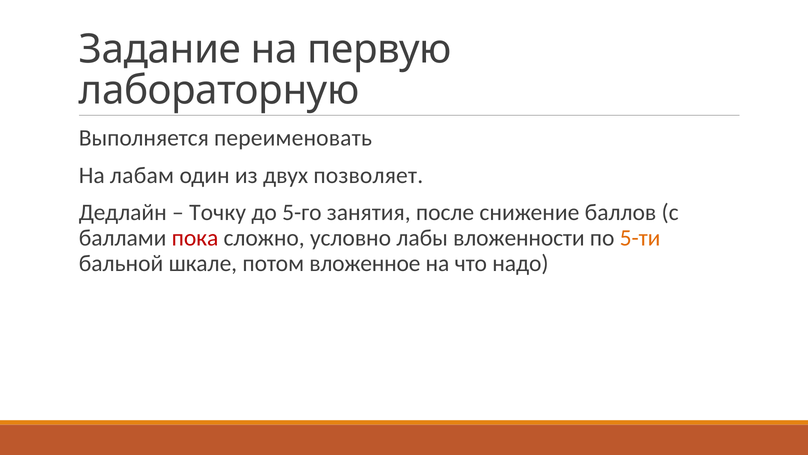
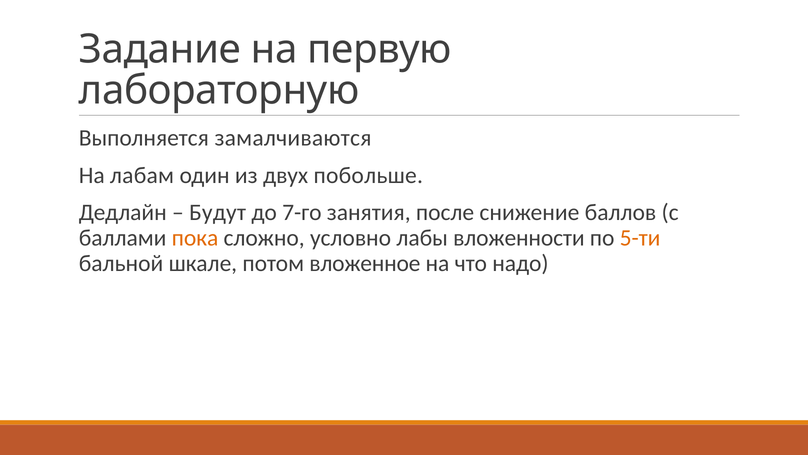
переименовать: переименовать -> замалчиваются (293, 138)
позволяет: позволяет -> побольше (368, 175)
Точку: Точку -> Будут (218, 212)
5-го: 5-го -> 7-го (302, 212)
пока colour: red -> orange (195, 238)
